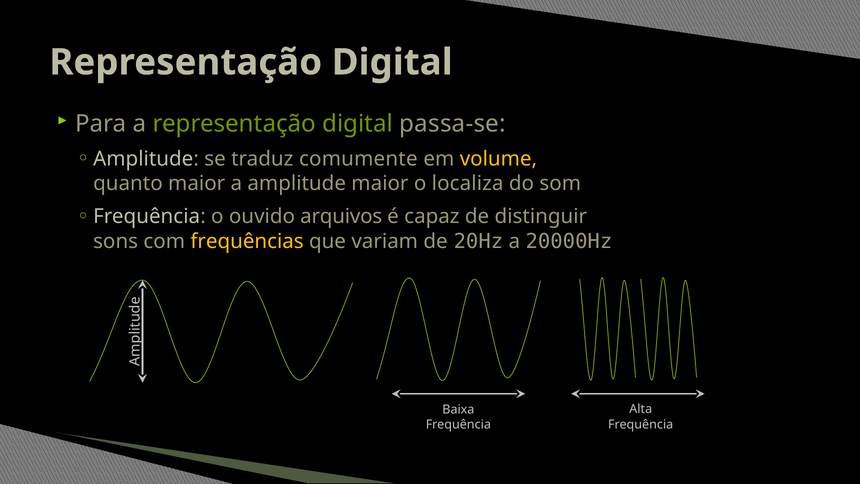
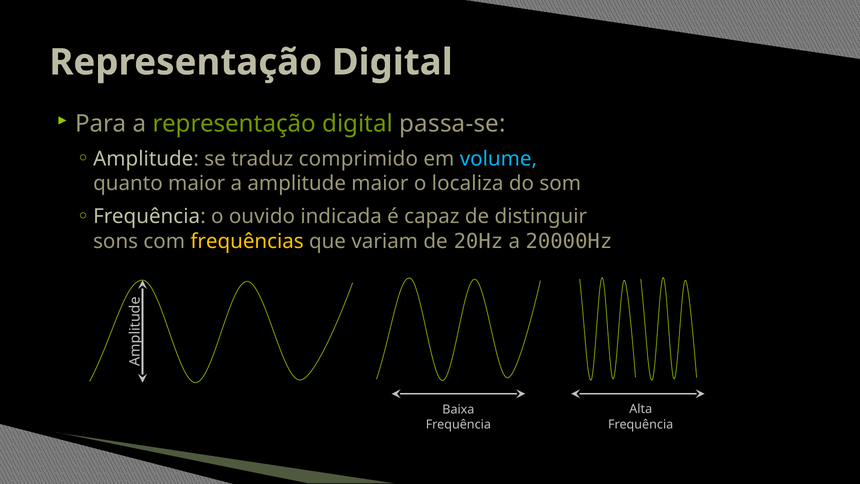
comumente: comumente -> comprimido (358, 159)
volume colour: yellow -> light blue (498, 159)
arquivos: arquivos -> indicada (341, 216)
